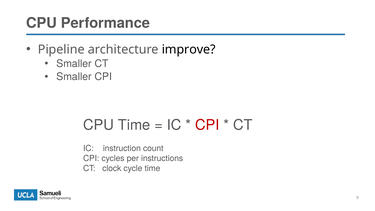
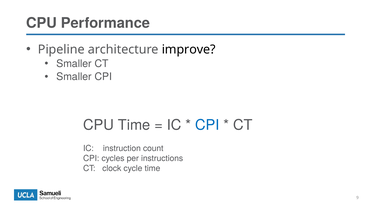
CPI colour: red -> blue (207, 125)
